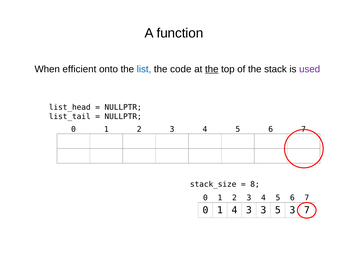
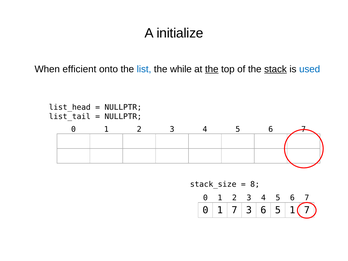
function: function -> initialize (180, 33)
code: code -> while (181, 69)
stack underline: none -> present (275, 69)
used colour: purple -> blue (310, 69)
0 1 4: 4 -> 7 (234, 210)
3 3: 3 -> 6 (263, 210)
5 3: 3 -> 1 (292, 210)
